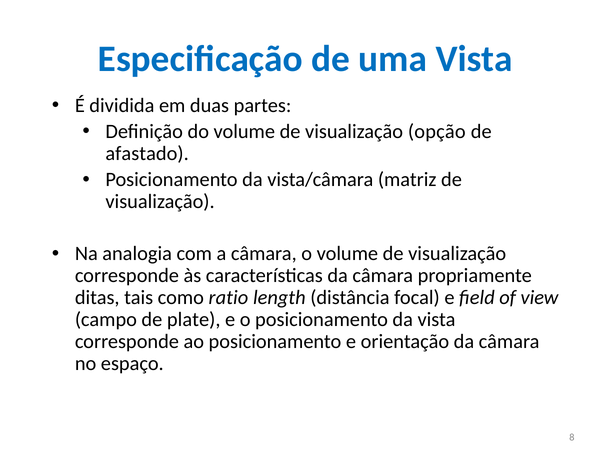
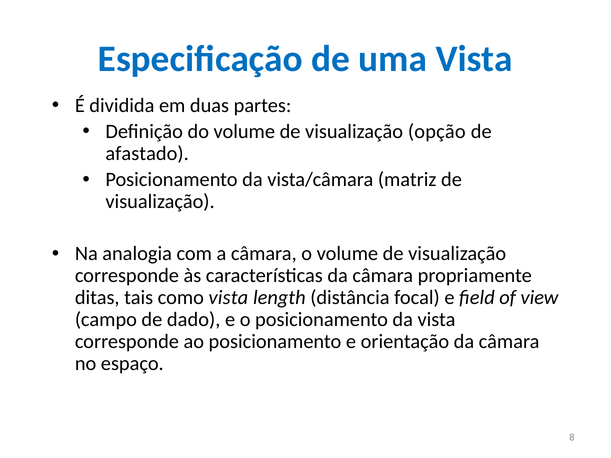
como ratio: ratio -> vista (228, 298)
plate: plate -> dado (194, 320)
